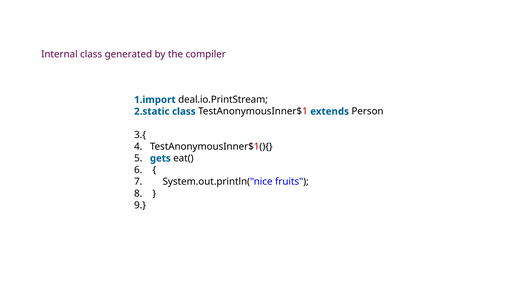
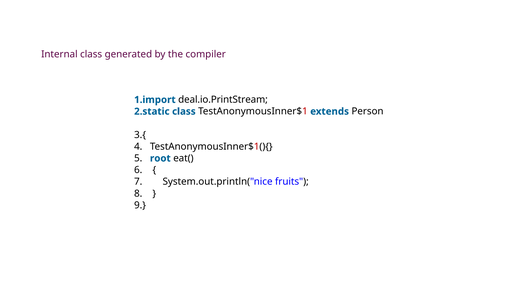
gets: gets -> root (160, 158)
